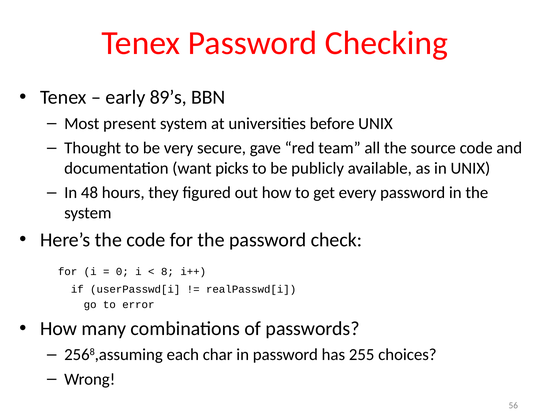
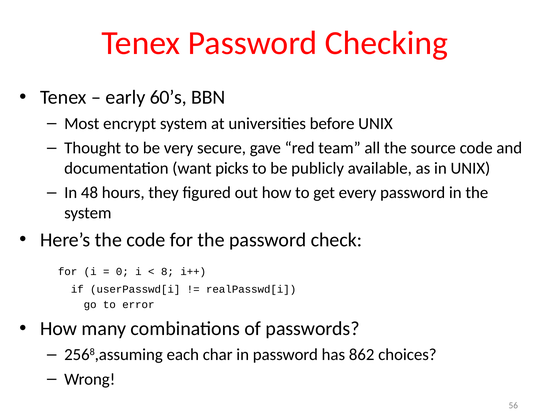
89’s: 89’s -> 60’s (168, 97)
present: present -> encrypt (130, 124)
255: 255 -> 862 (362, 355)
